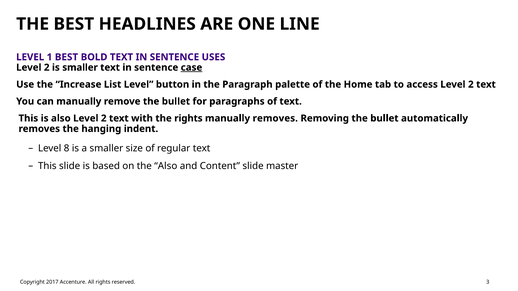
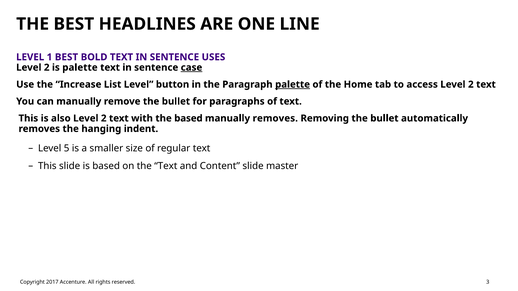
is smaller: smaller -> palette (80, 68)
palette underline: none -> present (293, 85)
the rights: rights -> based (188, 118)
8: 8 -> 5 (67, 148)
the Also: Also -> Text (166, 166)
